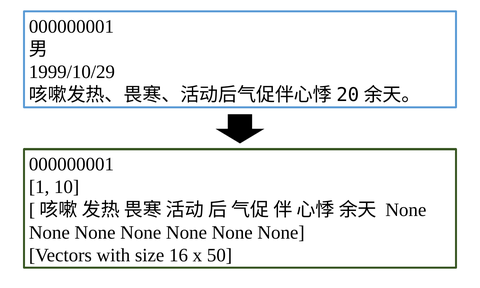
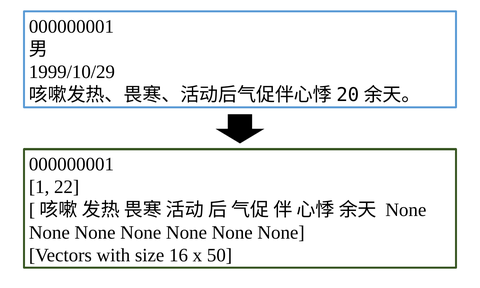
10: 10 -> 22 (67, 187)
